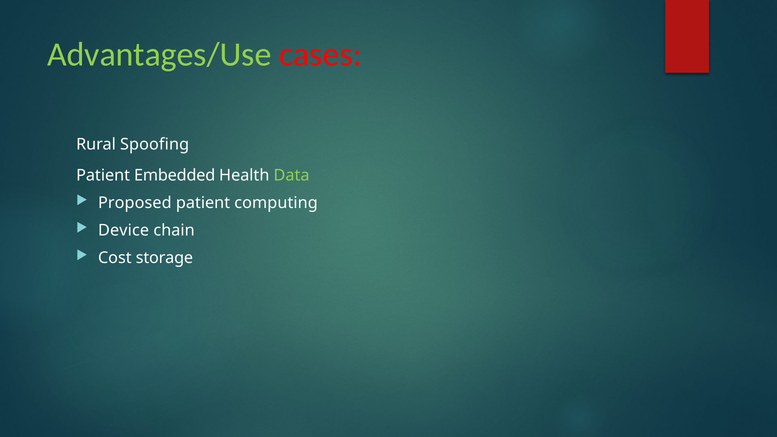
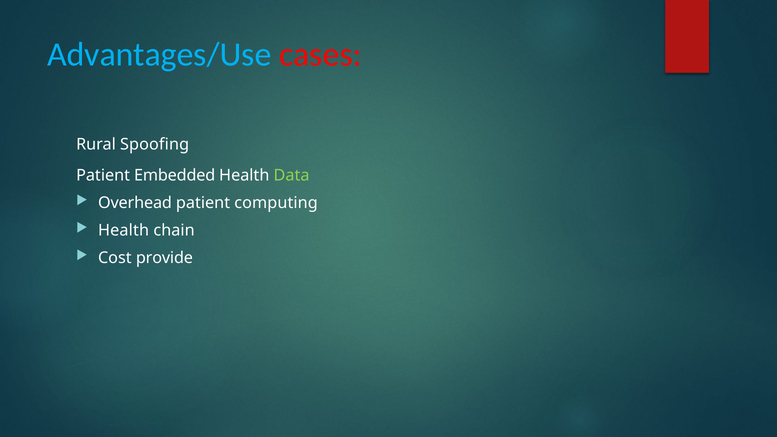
Advantages/Use colour: light green -> light blue (159, 55)
Proposed: Proposed -> Overhead (135, 203)
Device: Device -> Health (124, 231)
storage: storage -> provide (164, 258)
